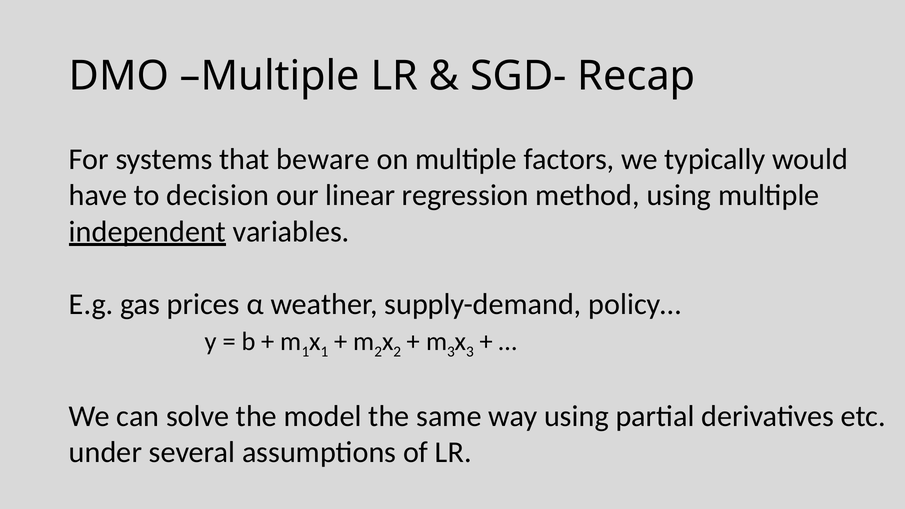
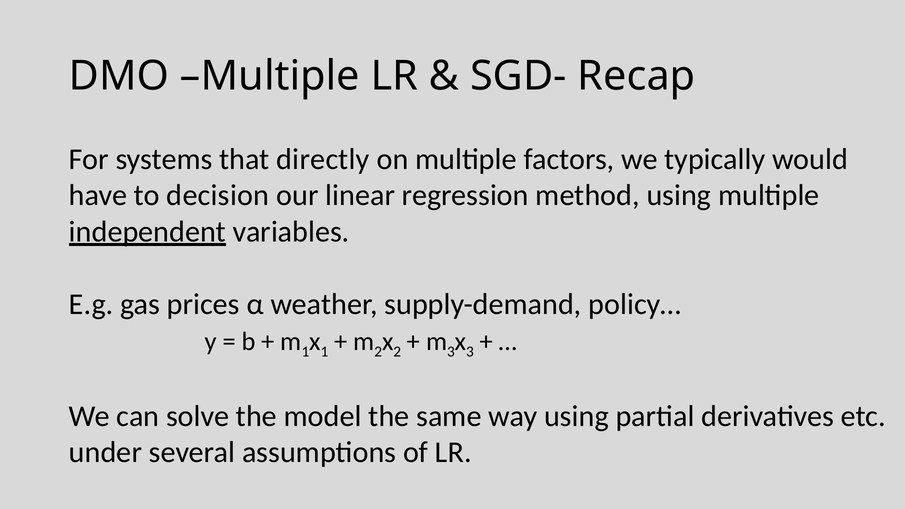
beware: beware -> directly (323, 159)
